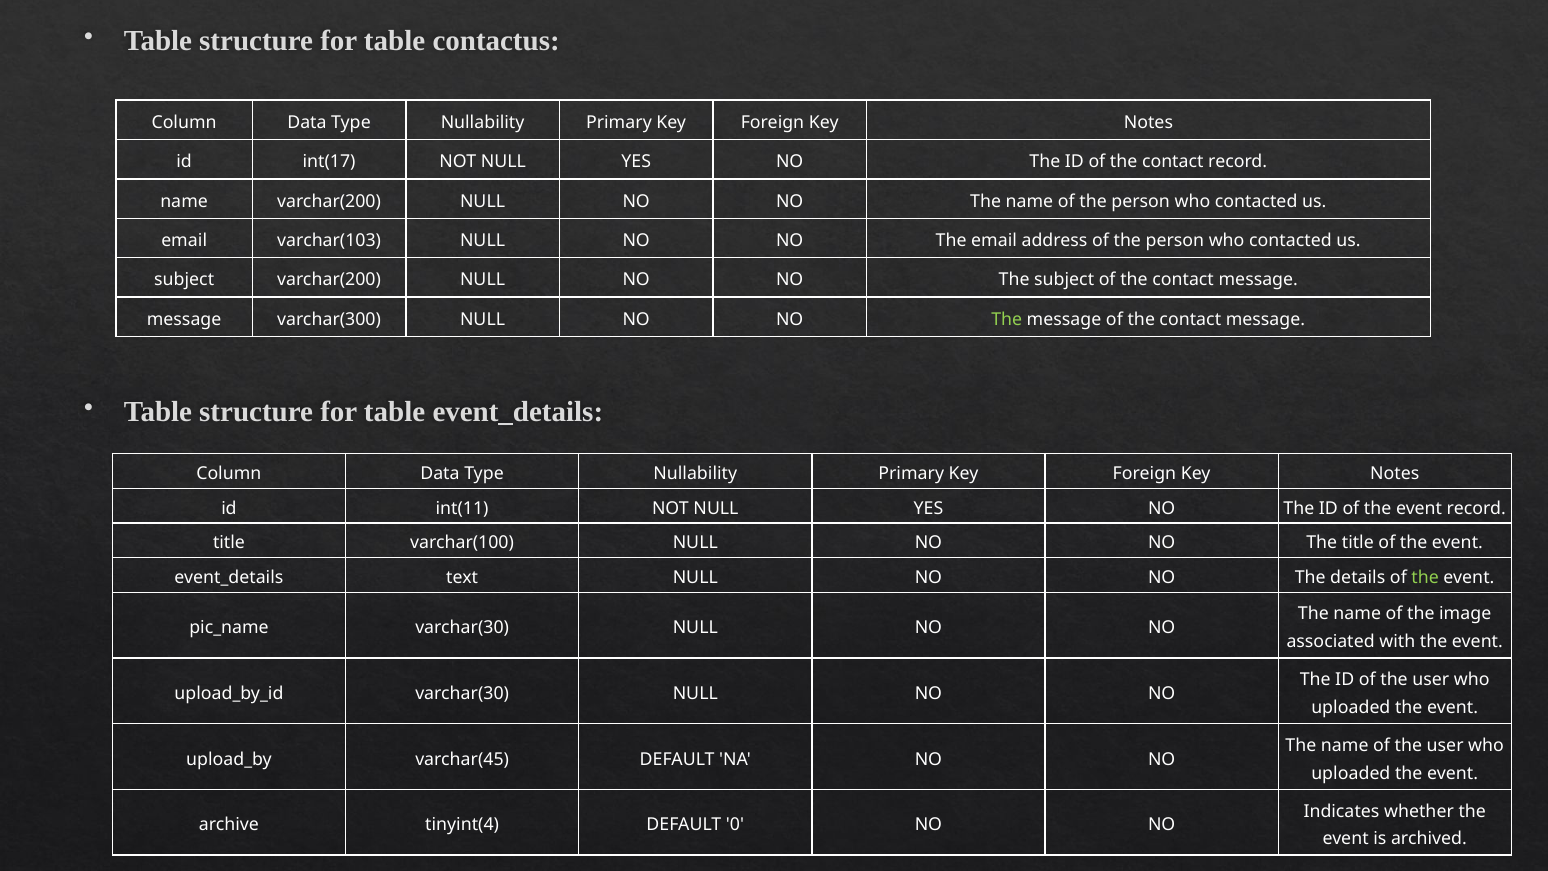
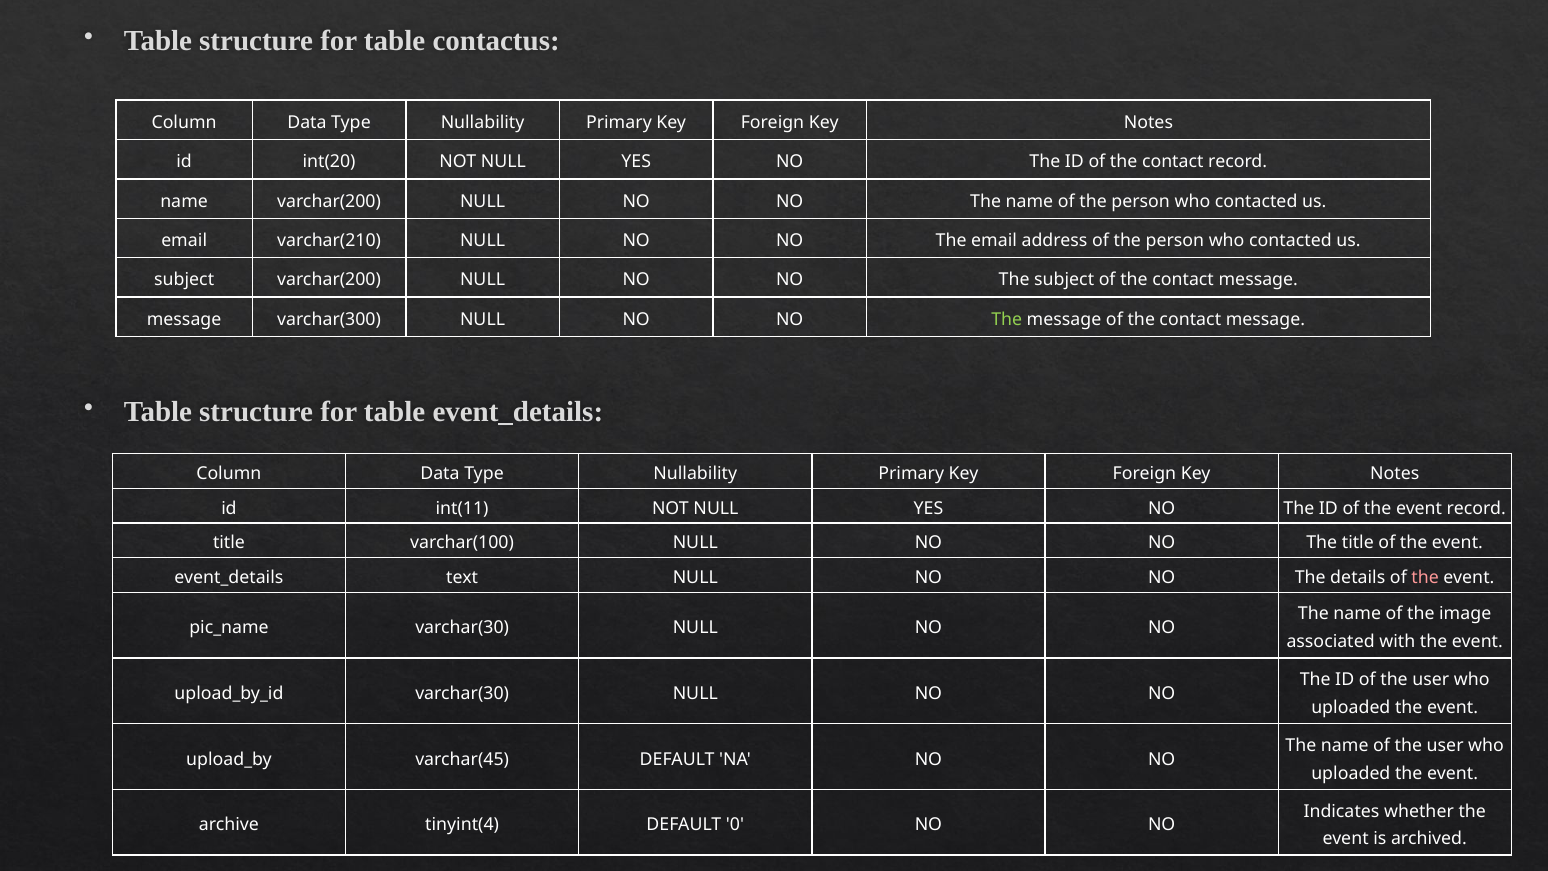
int(17: int(17 -> int(20 (329, 162)
varchar(103: varchar(103 -> varchar(210 (329, 241)
the colour: light green -> pink (1425, 578)
